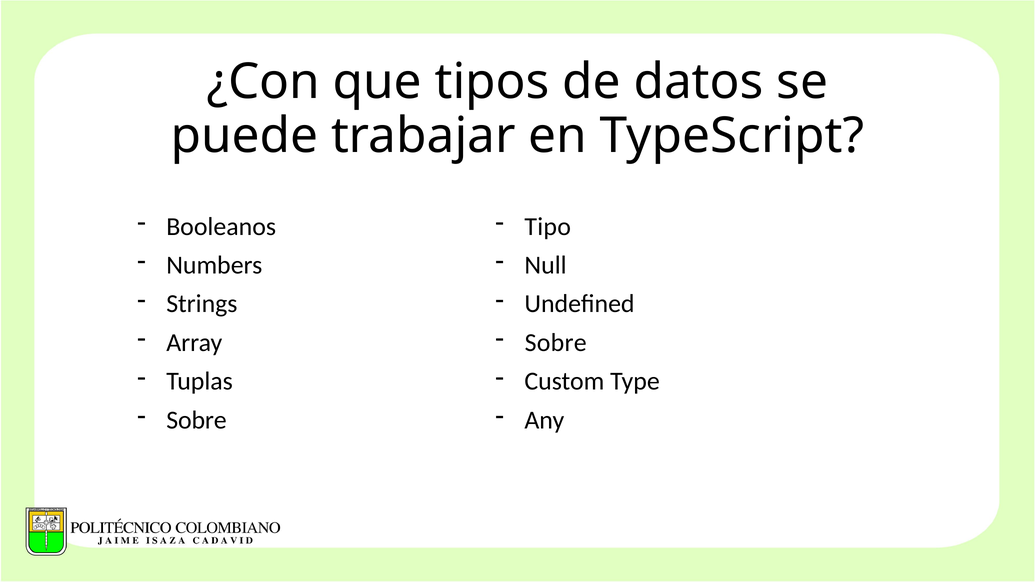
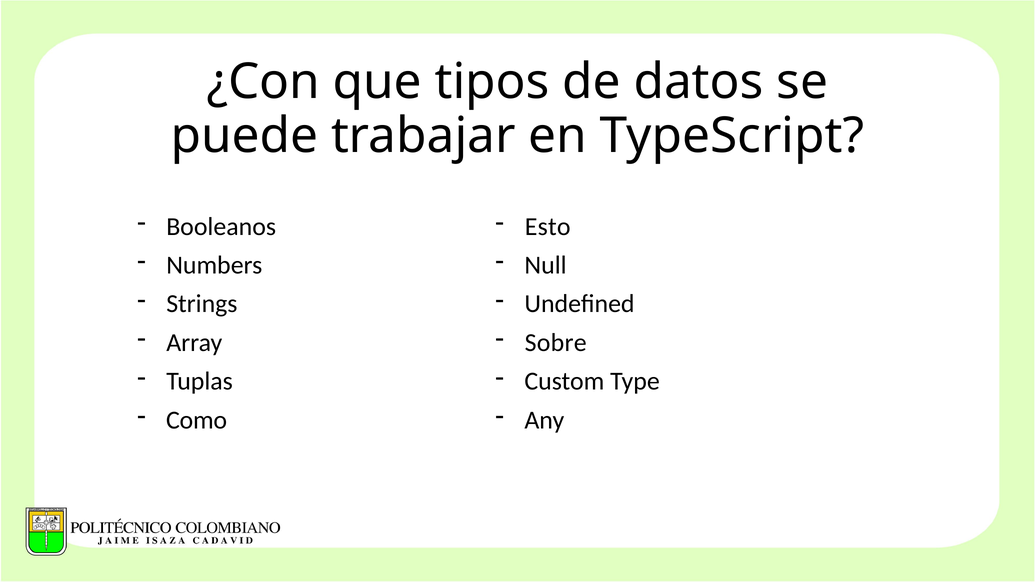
Tipo: Tipo -> Esto (548, 227)
Sobre: Sobre -> Como (197, 420)
